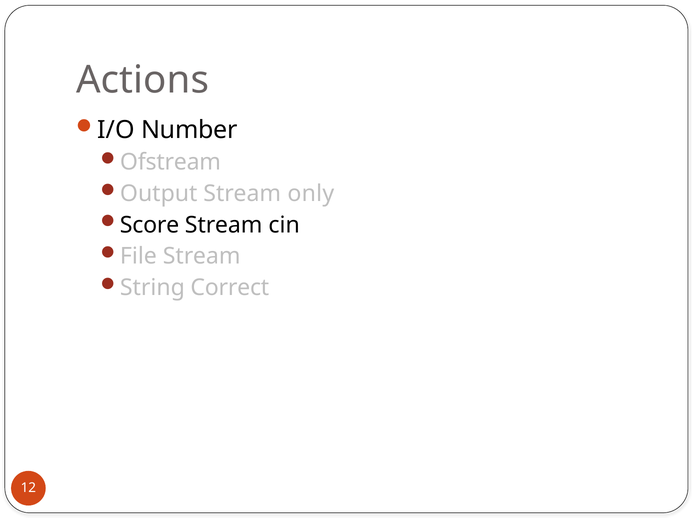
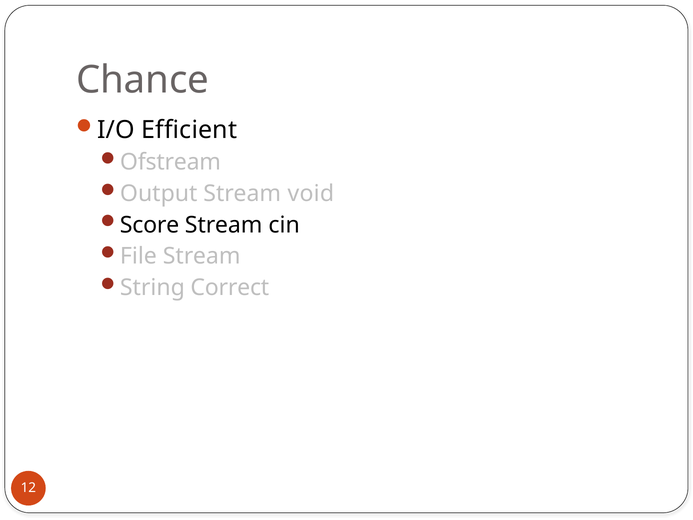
Actions: Actions -> Chance (143, 80)
Number: Number -> Efficient (189, 130)
only: only -> void (311, 194)
